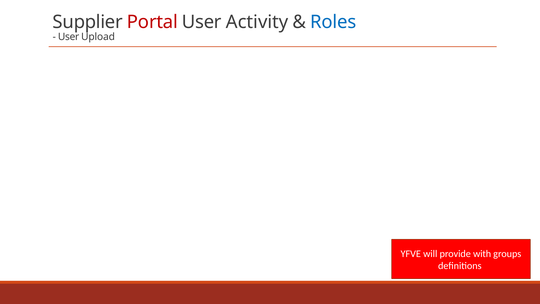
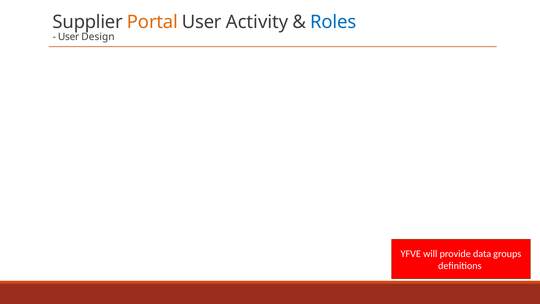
Portal colour: red -> orange (152, 22)
Upload: Upload -> Design (98, 37)
with: with -> data (482, 253)
